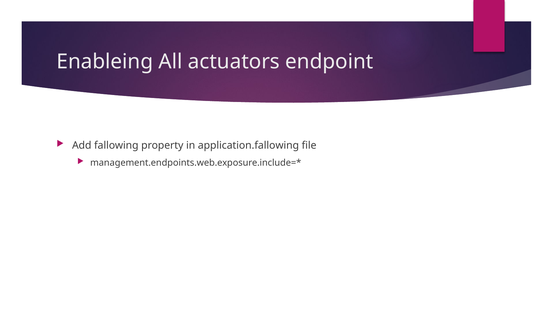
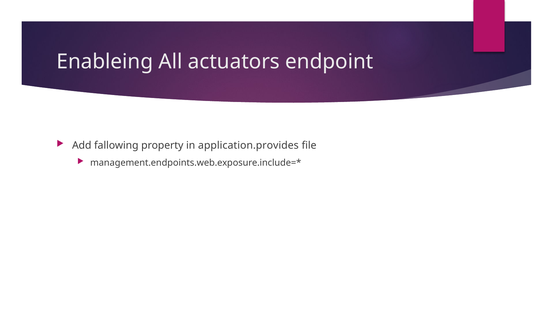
application.fallowing: application.fallowing -> application.provides (248, 145)
